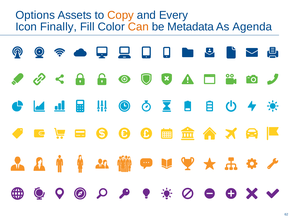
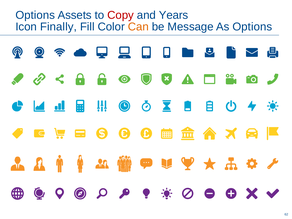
Copy colour: orange -> red (121, 15)
Every: Every -> Years (174, 15)
Metadata: Metadata -> Message (191, 27)
As Agenda: Agenda -> Options (252, 27)
